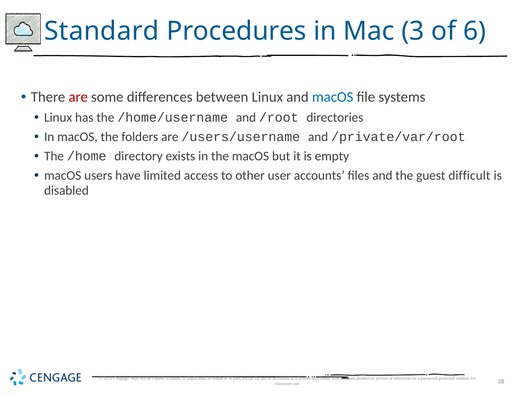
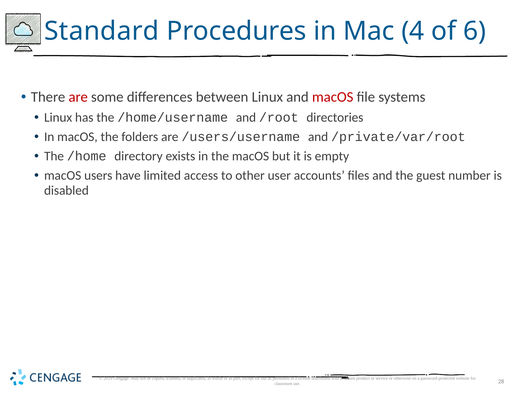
3: 3 -> 4 (413, 31)
macOS colour: blue -> red (333, 97)
difficult: difficult -> number (469, 176)
